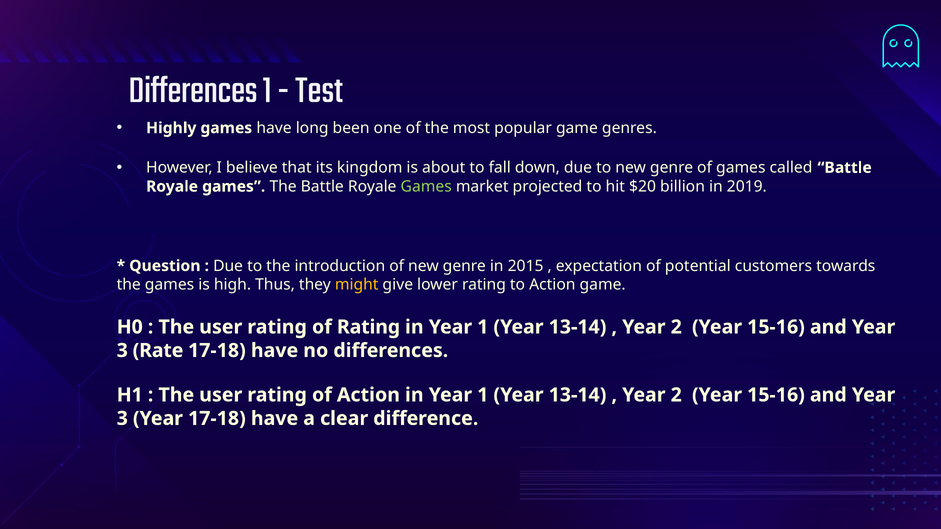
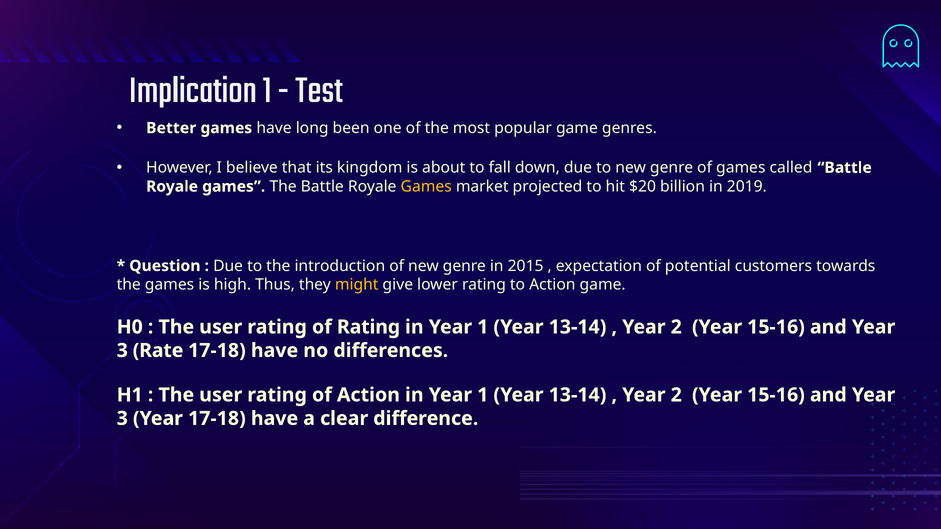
Differences: Differences -> Implication (193, 89)
Highly: Highly -> Better (171, 128)
Games colour: light green -> yellow (426, 187)
